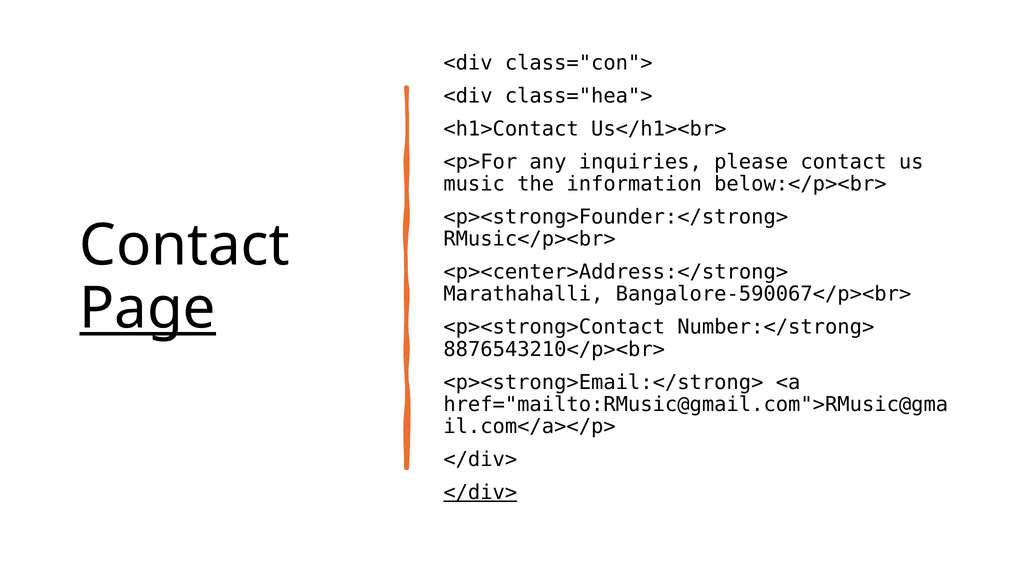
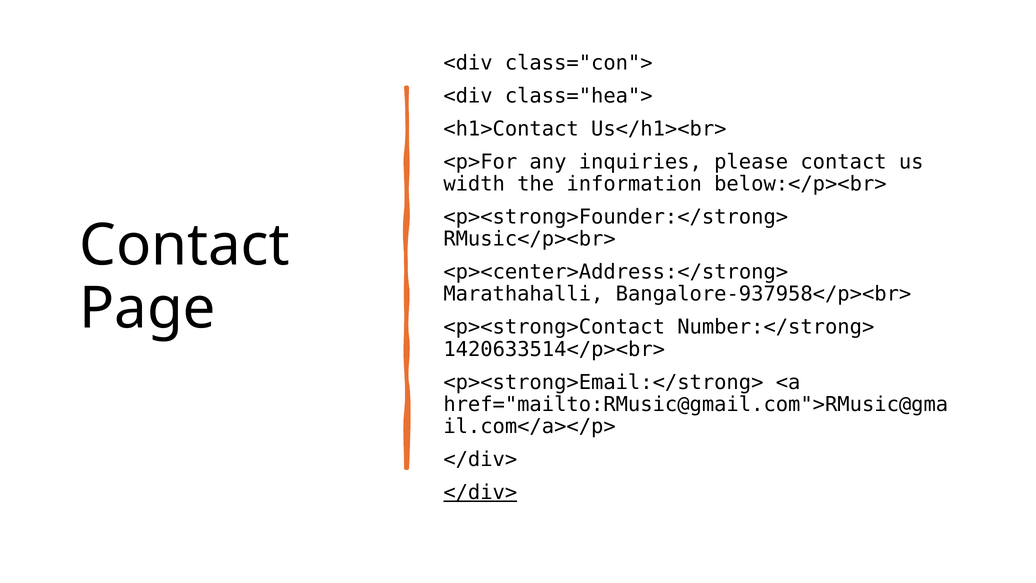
music: music -> width (474, 184)
Bangalore-590067</p><br>: Bangalore-590067</p><br> -> Bangalore-937958</p><br> (763, 294)
Page underline: present -> none (148, 308)
8876543210</p><br>: 8876543210</p><br> -> 1420633514</p><br> (554, 349)
